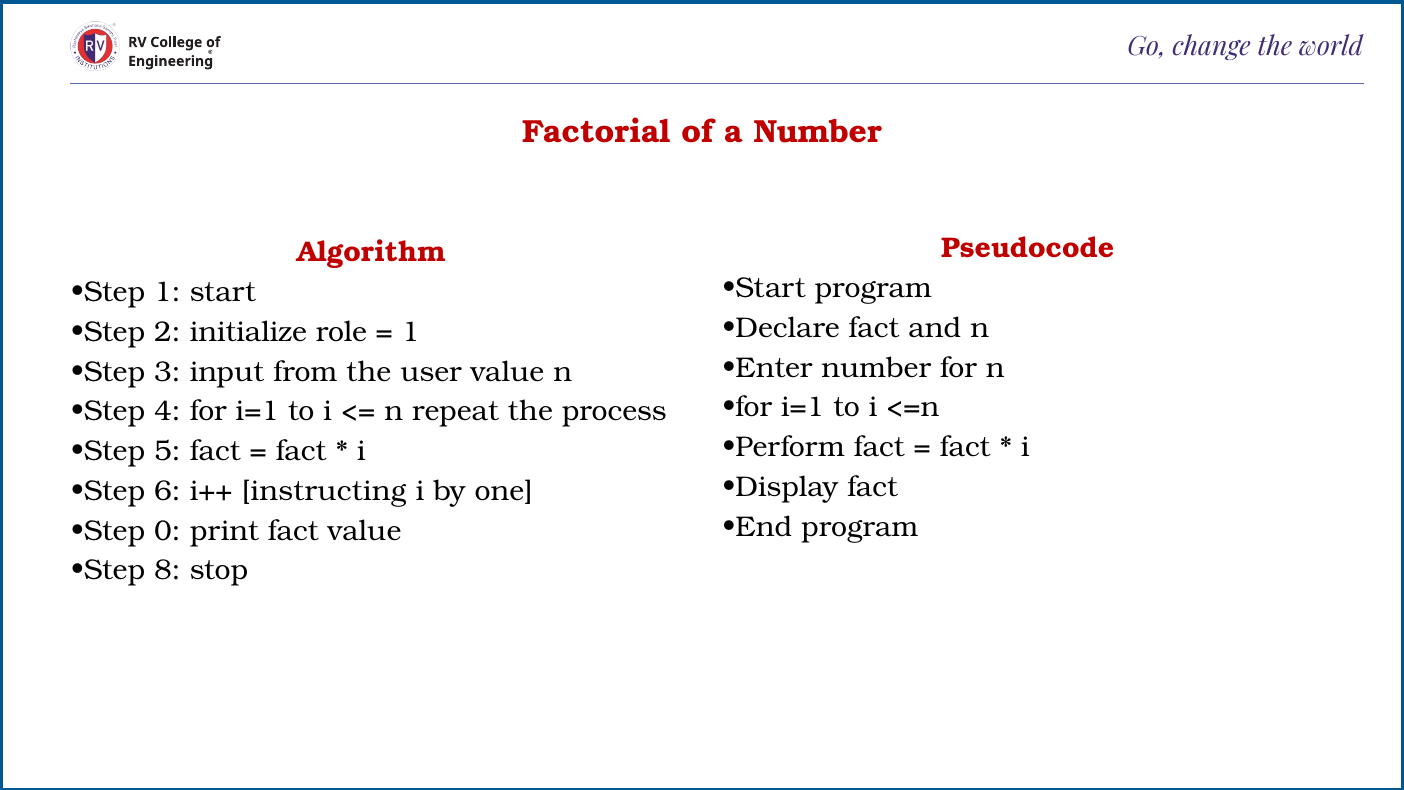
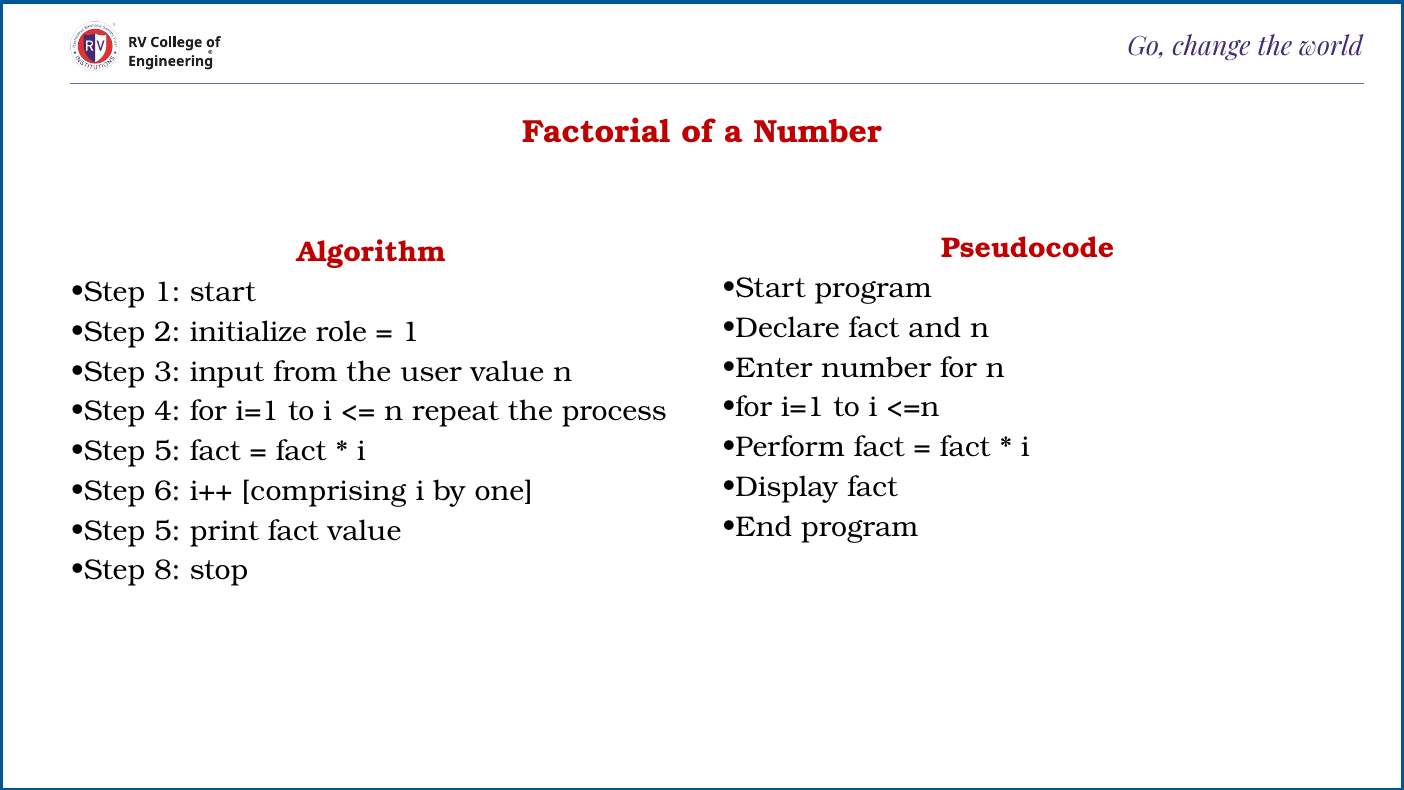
instructing: instructing -> comprising (324, 491)
0: 0 -> 5 (167, 531)
